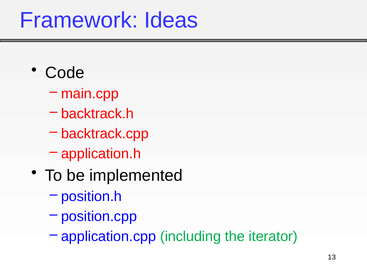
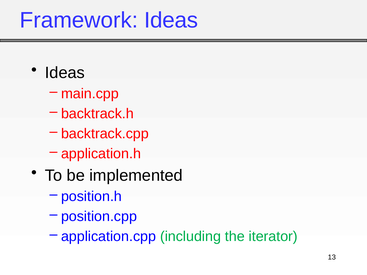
Code: Code -> Ideas (65, 73)
